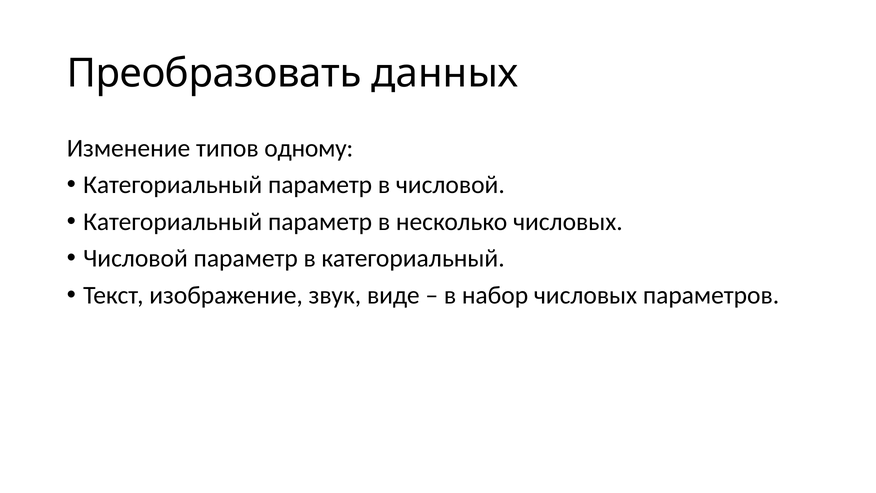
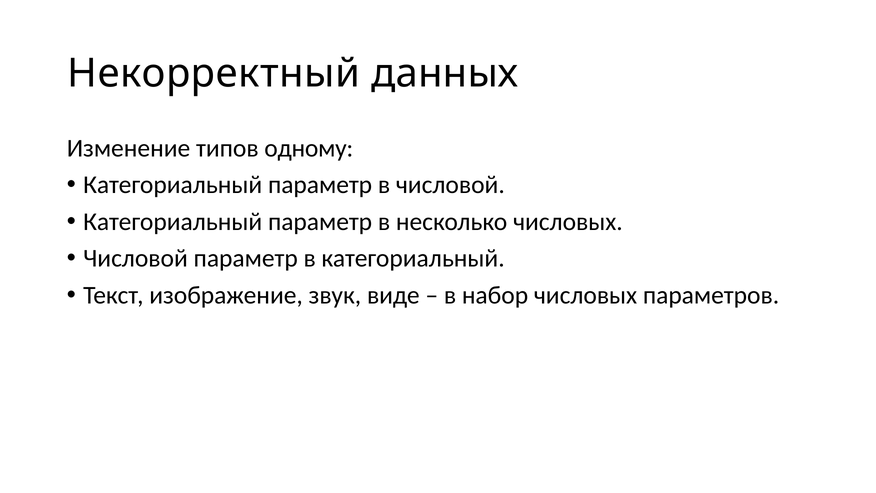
Преобразовать: Преобразовать -> Некорректный (214, 74)
